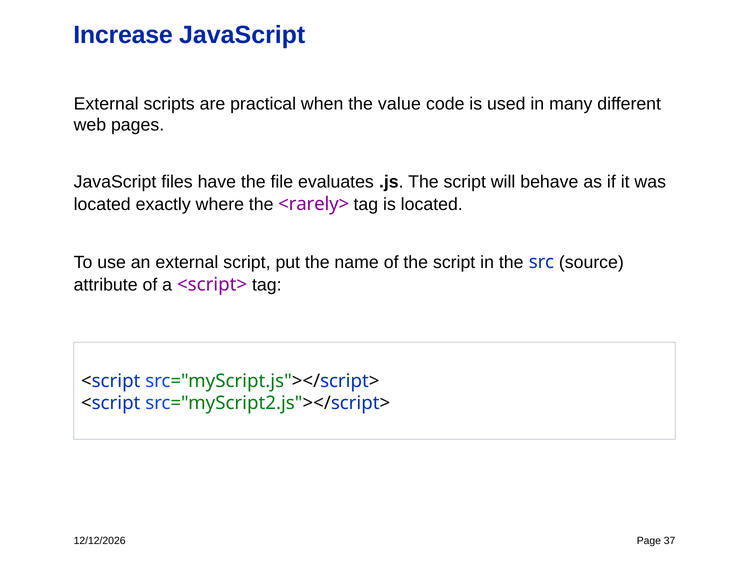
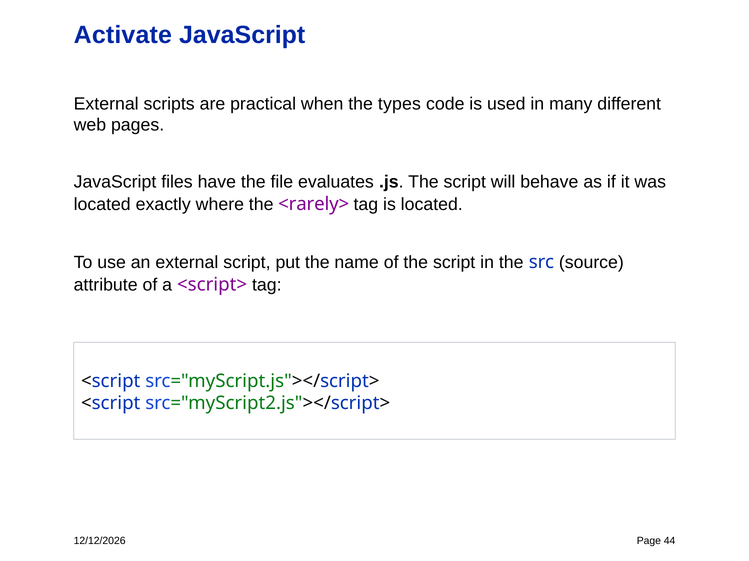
Increase: Increase -> Activate (123, 35)
value: value -> types (399, 104)
37: 37 -> 44 (670, 541)
